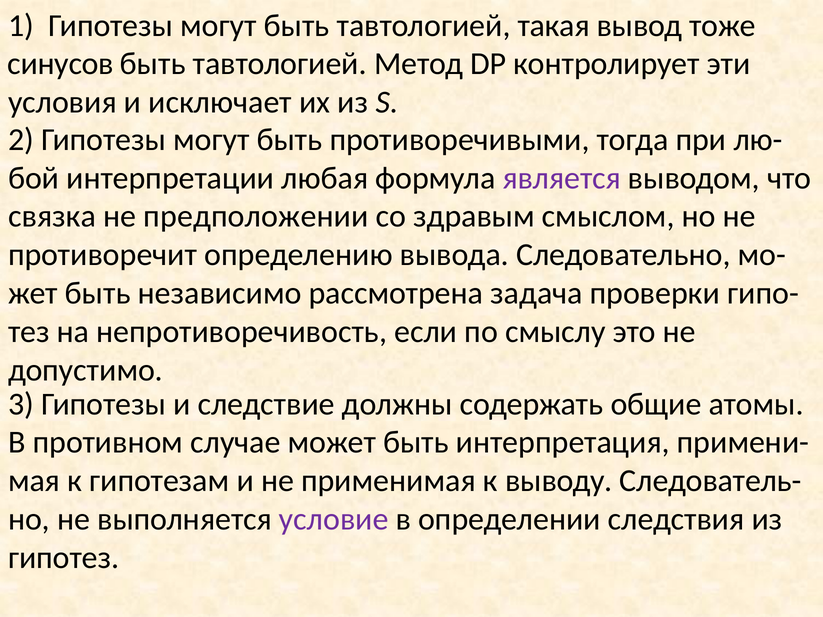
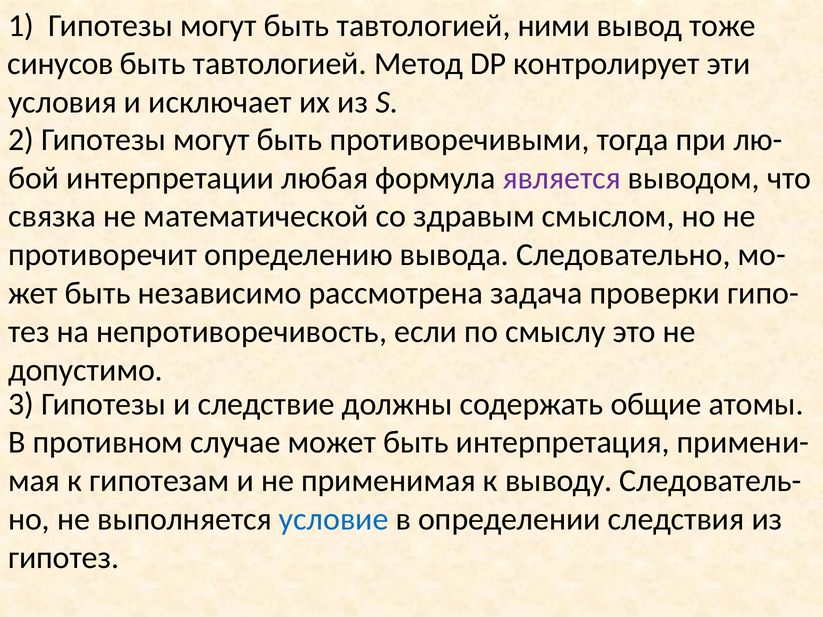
такая: такая -> ними (554, 25)
предположении: предположении -> математической (256, 217)
условие colour: purple -> blue (334, 519)
